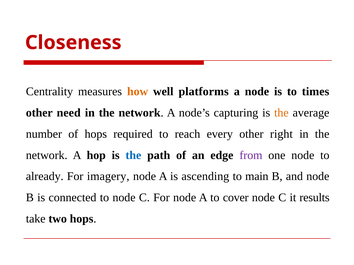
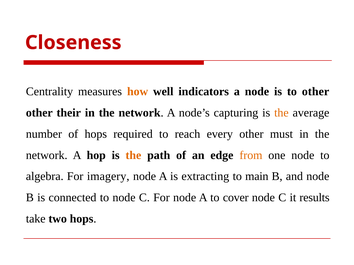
platforms: platforms -> indicators (204, 92)
to times: times -> other (316, 92)
need: need -> their (69, 113)
right: right -> must (281, 134)
the colour: blue -> orange (133, 155)
from colour: purple -> orange (251, 155)
already: already -> algebra (45, 177)
ascending: ascending -> extracting (205, 177)
